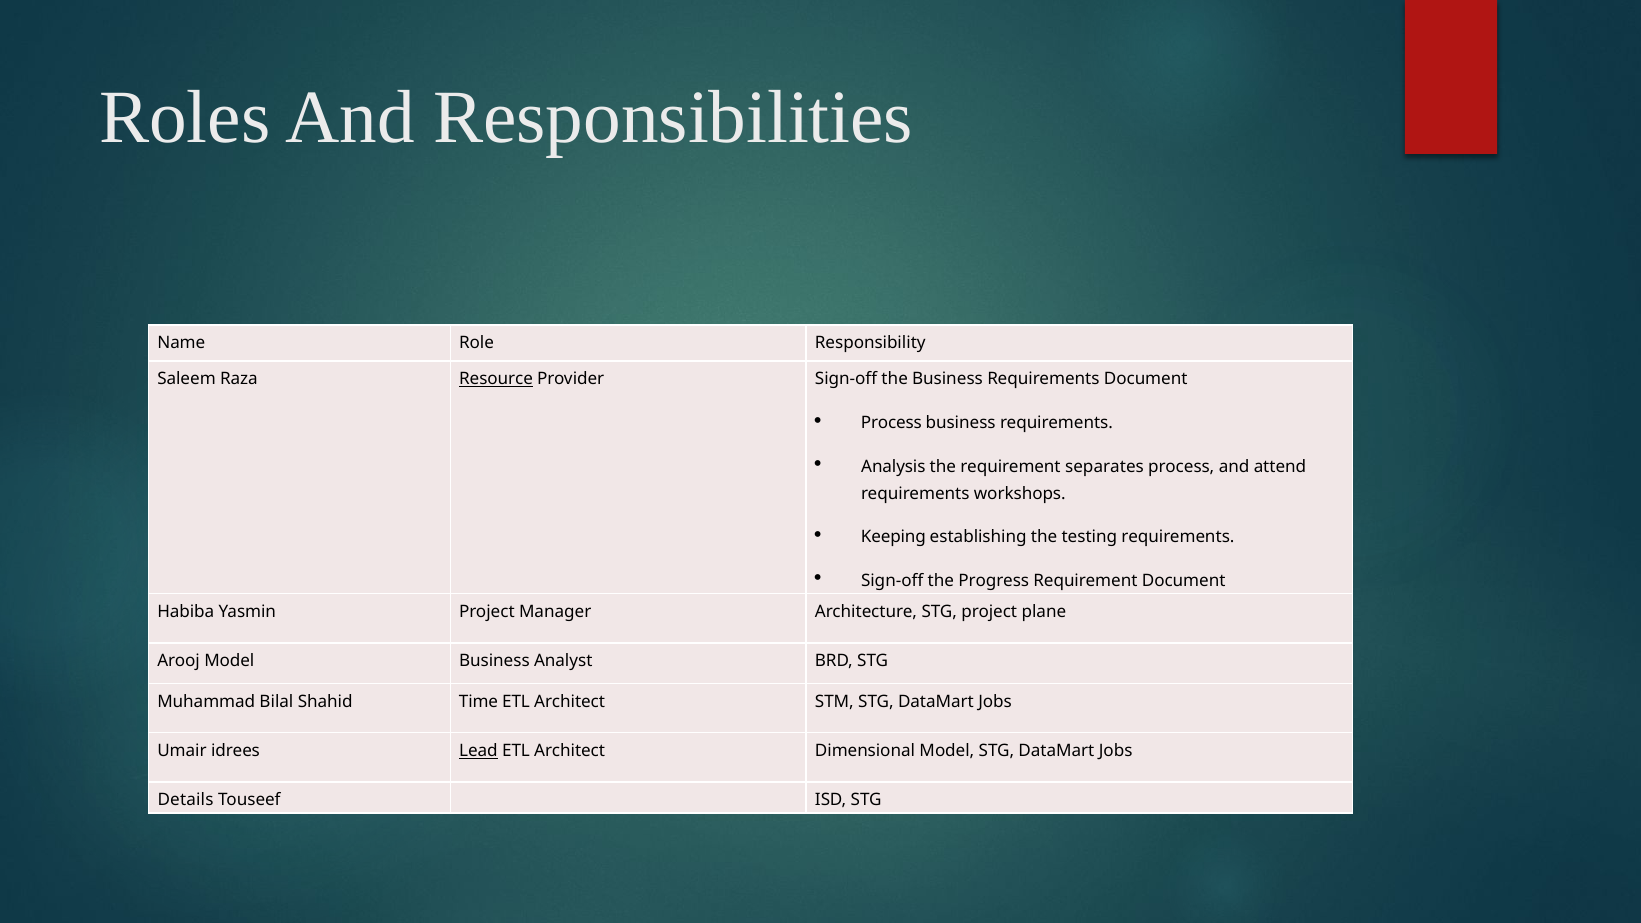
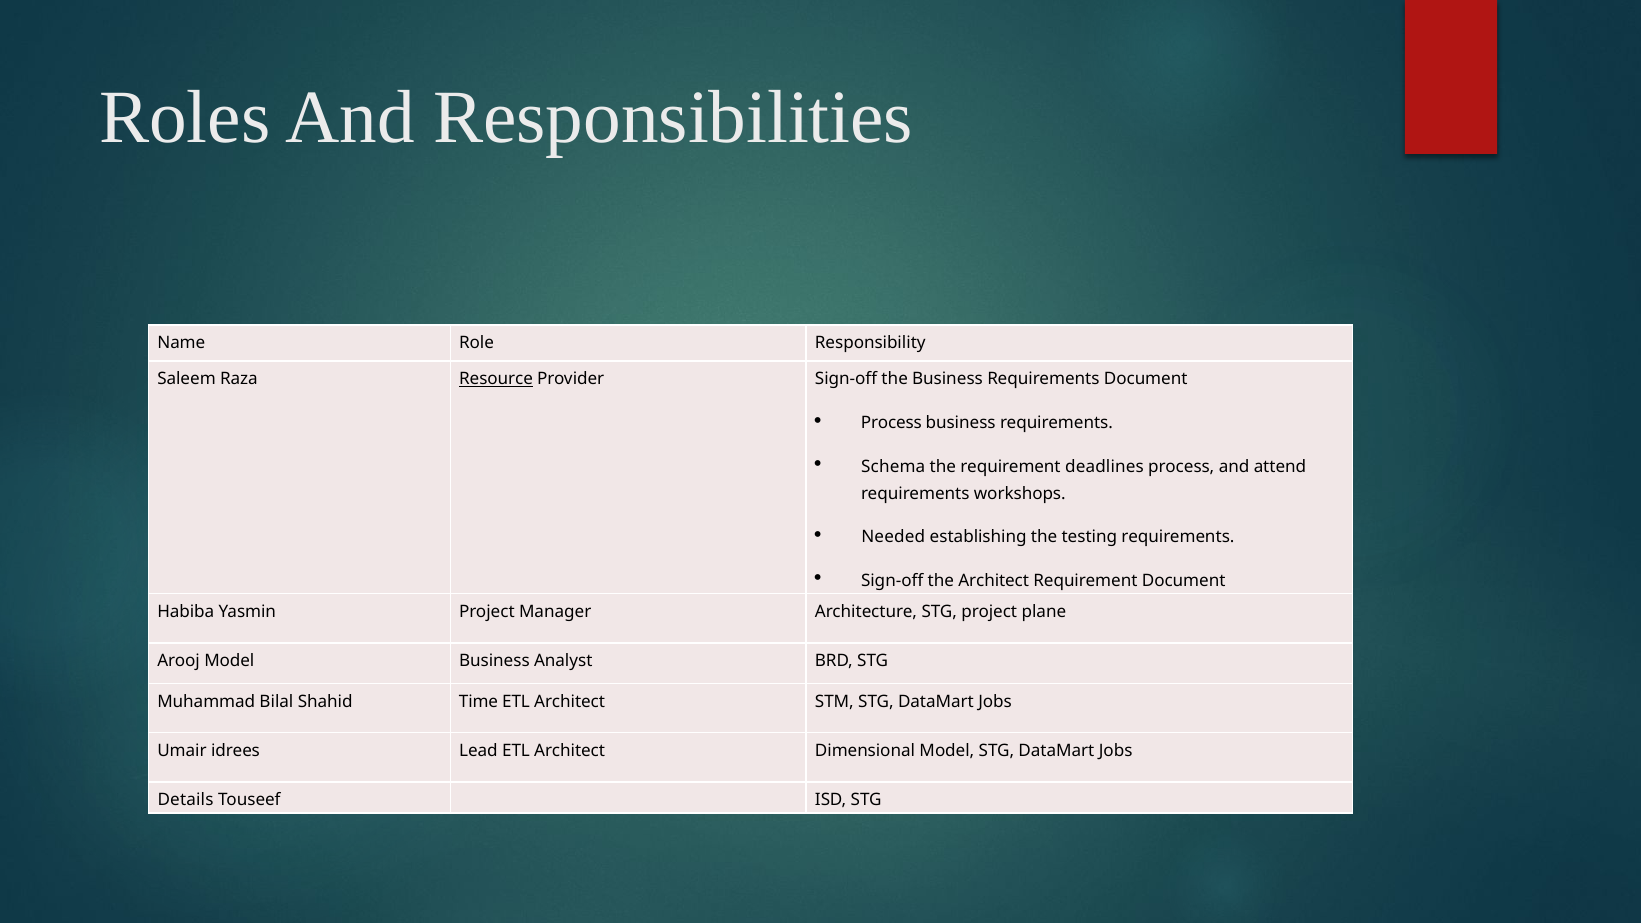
Analysis: Analysis -> Schema (893, 467)
separates: separates -> deadlines (1104, 467)
Keeping: Keeping -> Needed (893, 537)
the Progress: Progress -> Architect (994, 581)
Lead underline: present -> none (478, 751)
